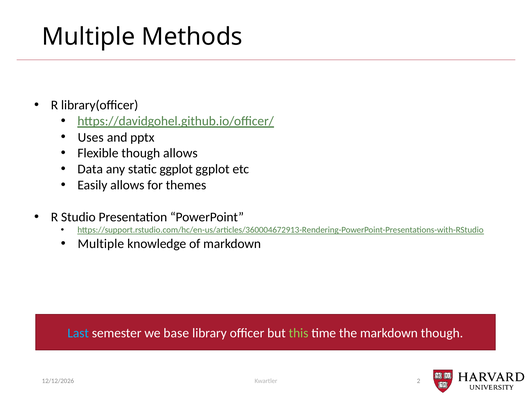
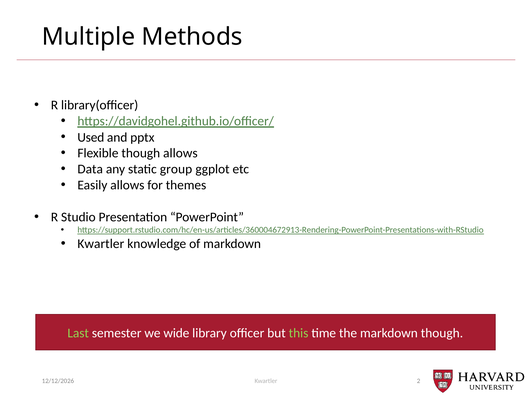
Uses: Uses -> Used (91, 137)
static ggplot: ggplot -> group (176, 169)
Multiple: Multiple -> Kwartler (101, 244)
Last colour: light blue -> light green (78, 333)
base: base -> wide (176, 333)
